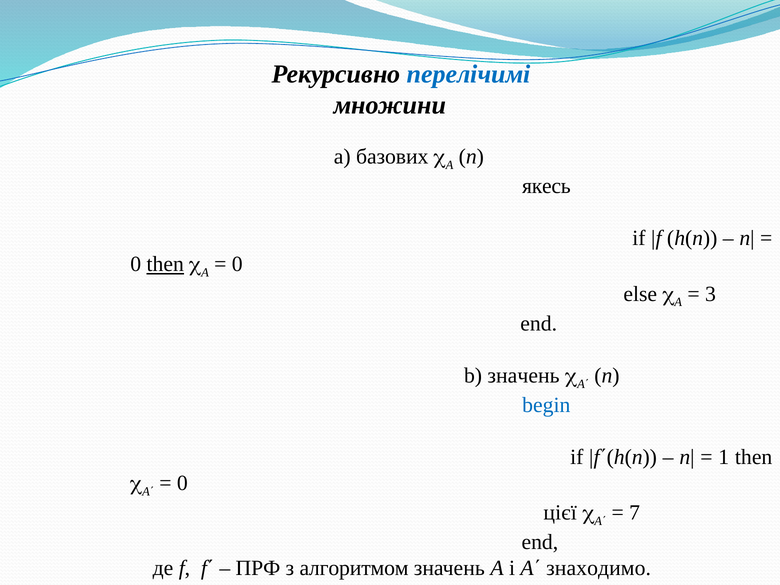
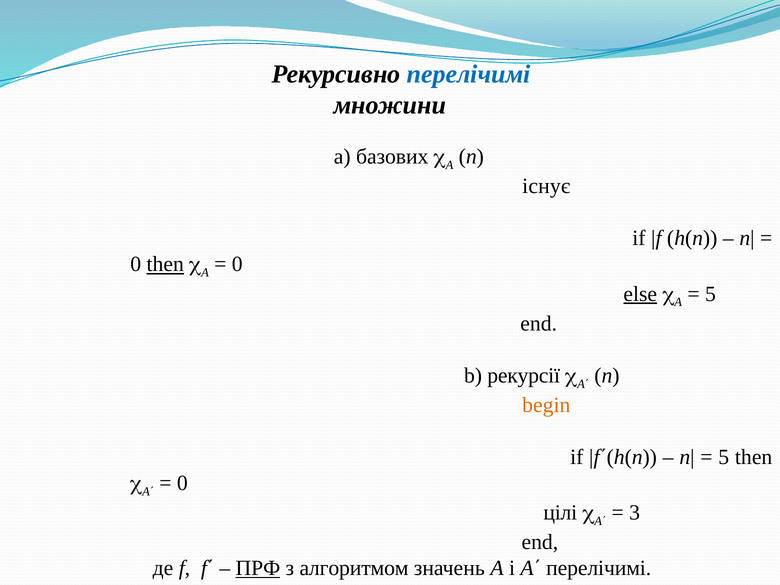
якесь: якесь -> існує (546, 186)
else underline: none -> present (640, 294)
3: 3 -> 5 (710, 294)
b значень: значень -> рекурсії (524, 376)
begin colour: blue -> orange (546, 405)
1: 1 -> 5 (724, 457)
цієї: цієї -> цілі (560, 513)
7: 7 -> 3 (635, 513)
ПРФ underline: none -> present (258, 568)
А знаходимо: знаходимо -> перелічимі (599, 568)
